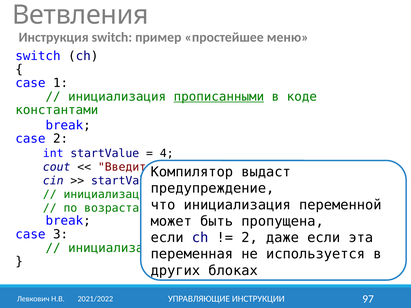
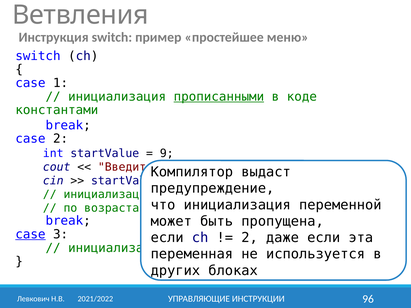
4: 4 -> 9 (167, 153)
case underline: none -> present (30, 235)
97: 97 -> 96 (368, 299)
